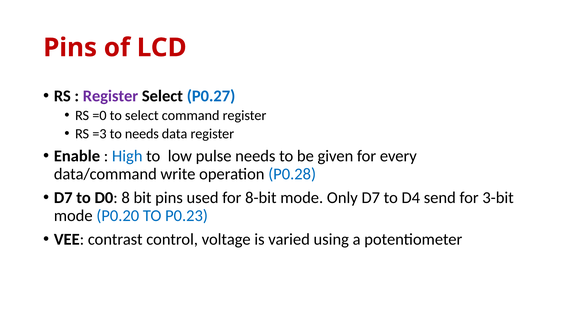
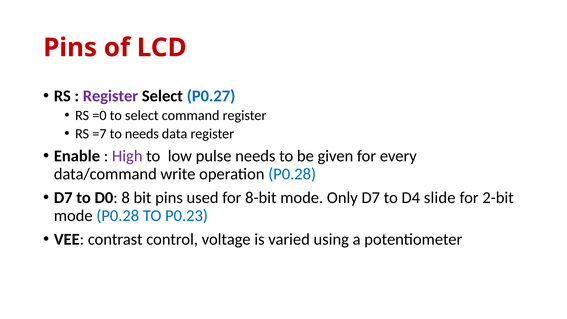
=3: =3 -> =7 (99, 134)
High colour: blue -> purple (127, 156)
send: send -> slide (440, 198)
3-bit: 3-bit -> 2-bit (498, 198)
mode P0.20: P0.20 -> P0.28 (118, 216)
